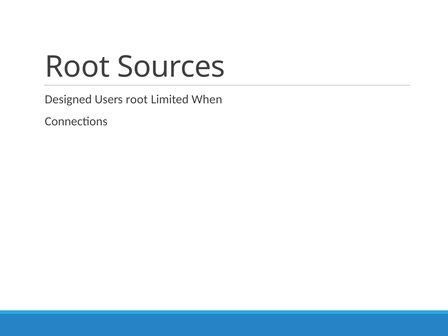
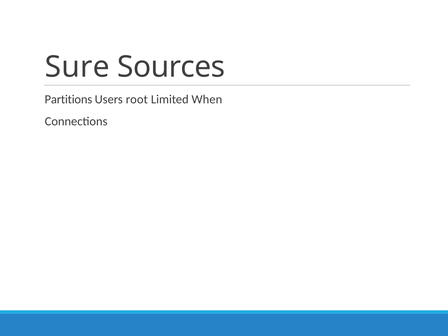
Root: Root -> Sure (77, 67)
Designed: Designed -> Partitions (68, 99)
